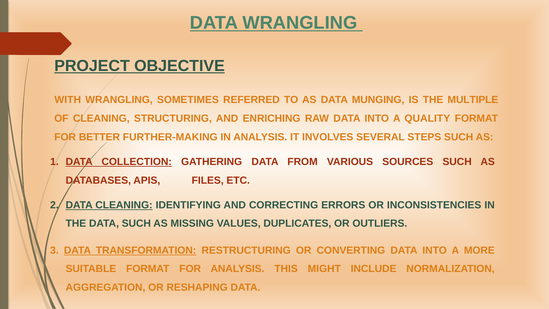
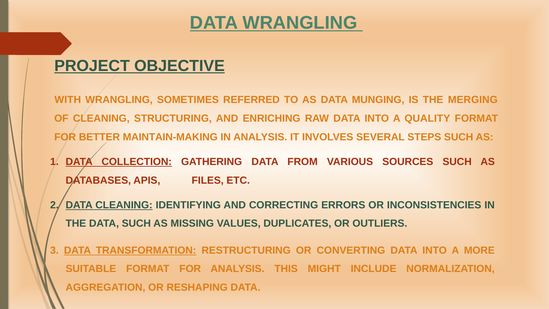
MULTIPLE: MULTIPLE -> MERGING (473, 100)
FURTHER-MAKING: FURTHER-MAKING -> MAINTAIN-MAKING (170, 137)
